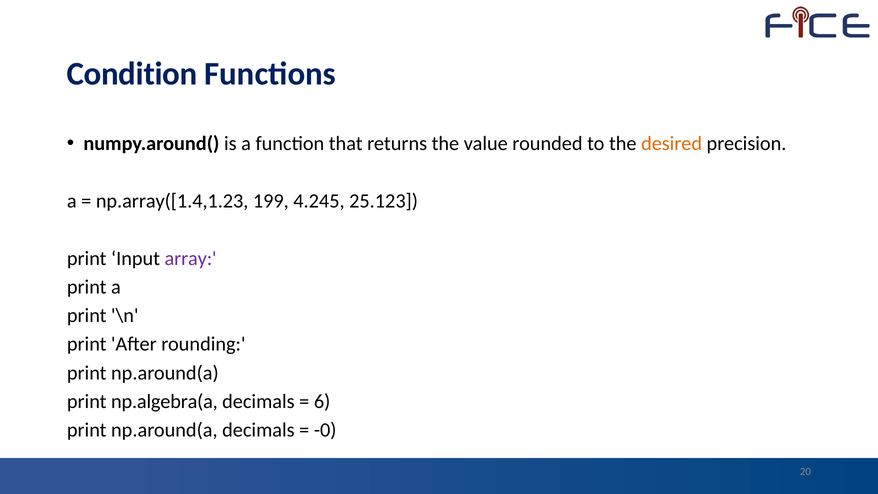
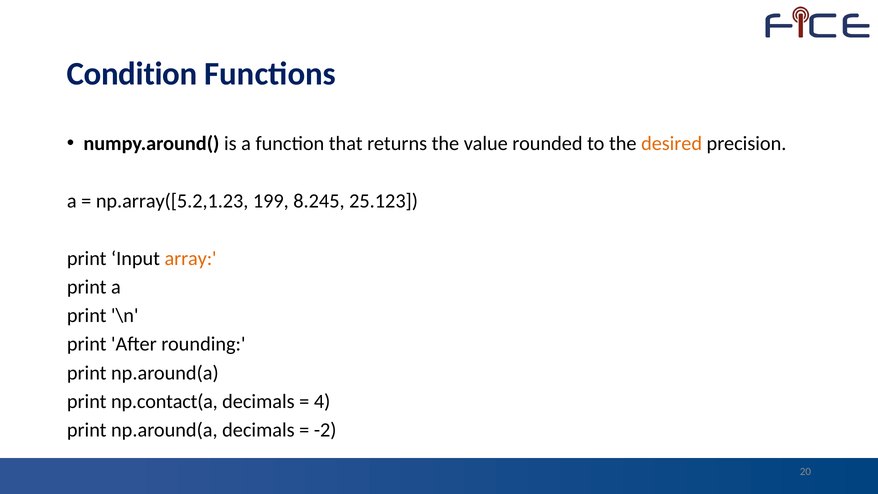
np.array([1.4,1.23: np.array([1.4,1.23 -> np.array([5.2,1.23 (172, 201)
4.245: 4.245 -> 8.245 (319, 201)
array colour: purple -> orange (191, 258)
np.algebra(a: np.algebra(a -> np.contact(a (164, 401)
6: 6 -> 4 (322, 401)
-0: -0 -> -2 (325, 430)
